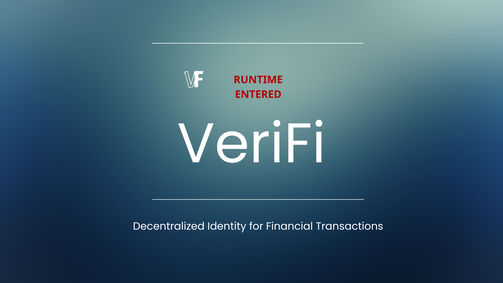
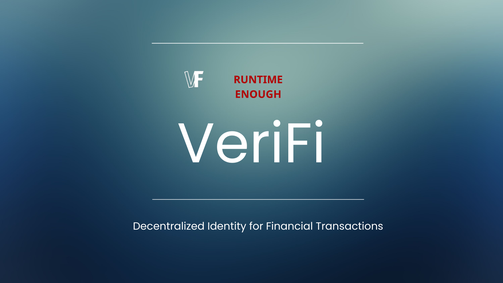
ENTERED: ENTERED -> ENOUGH (258, 94)
